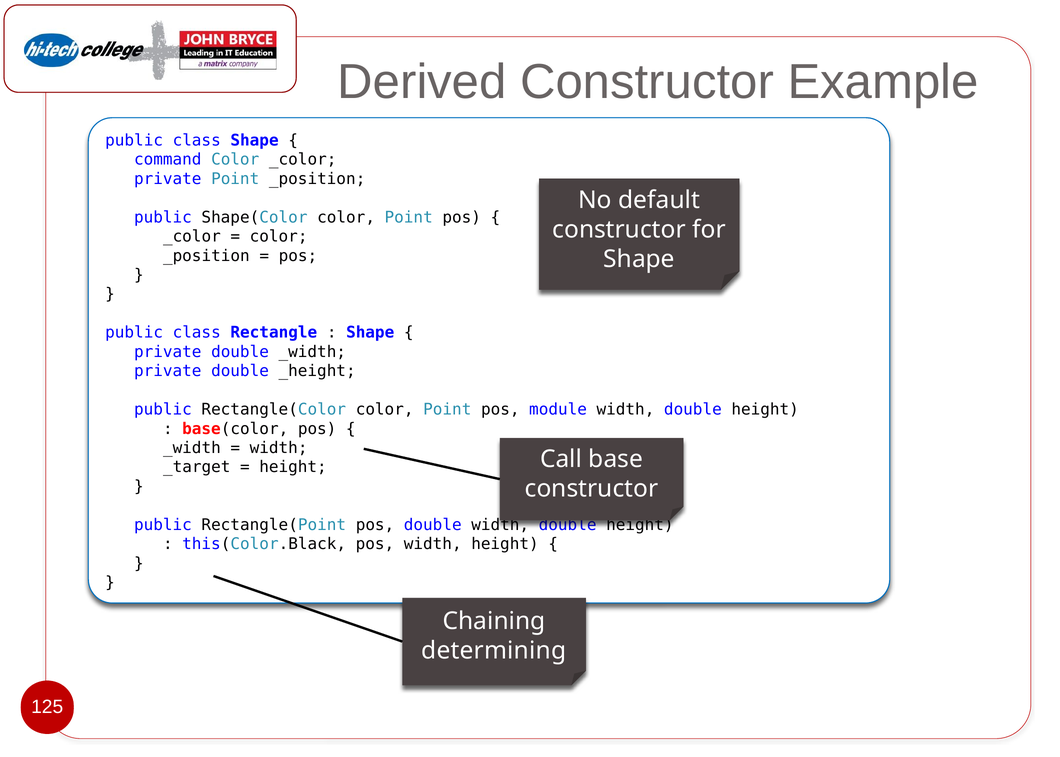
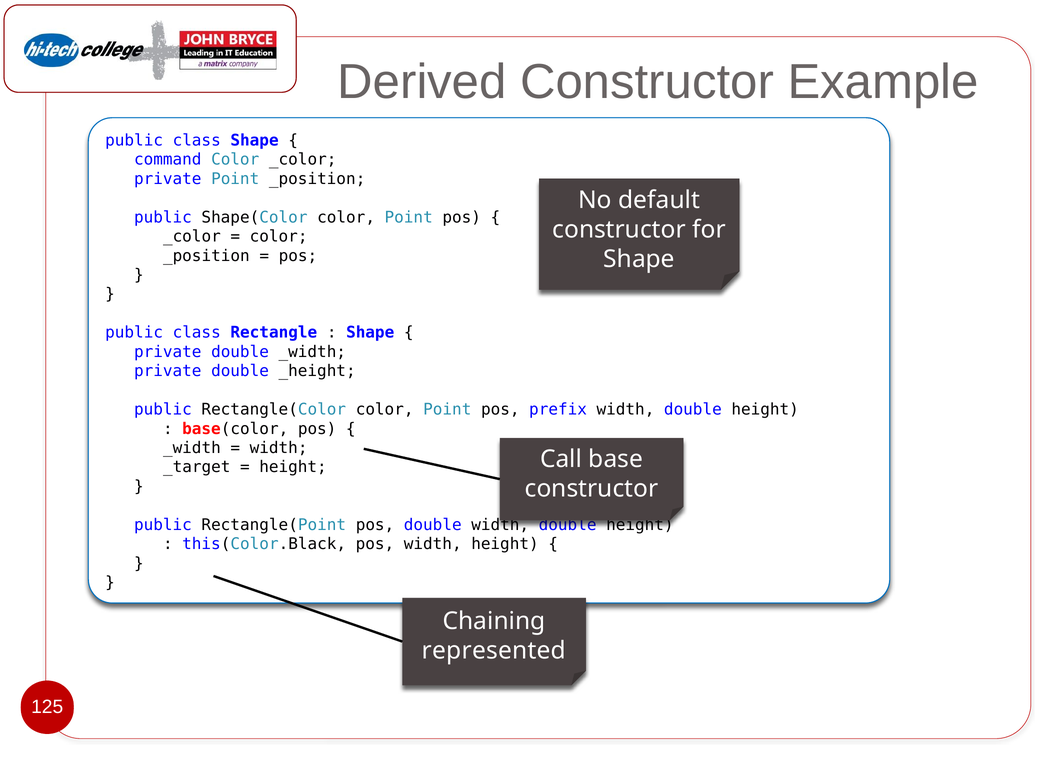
module: module -> prefix (558, 410)
determining: determining -> represented (494, 651)
